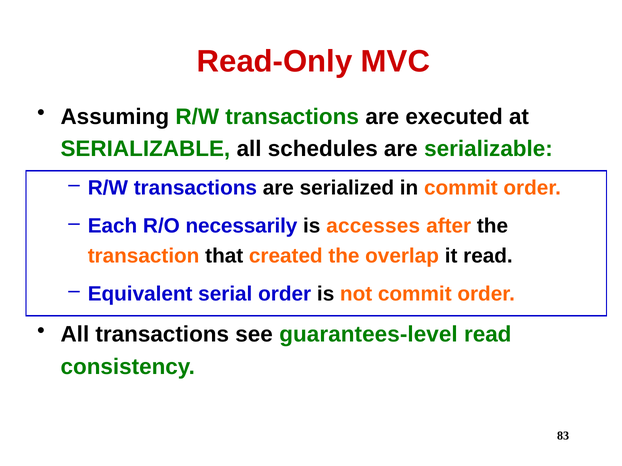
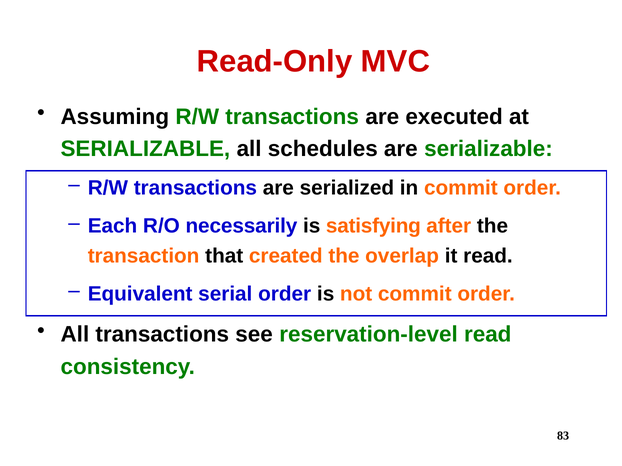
accesses: accesses -> satisfying (373, 226)
guarantees-level: guarantees-level -> reservation-level (369, 335)
